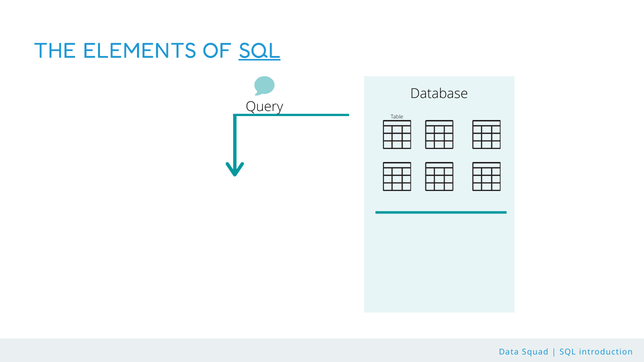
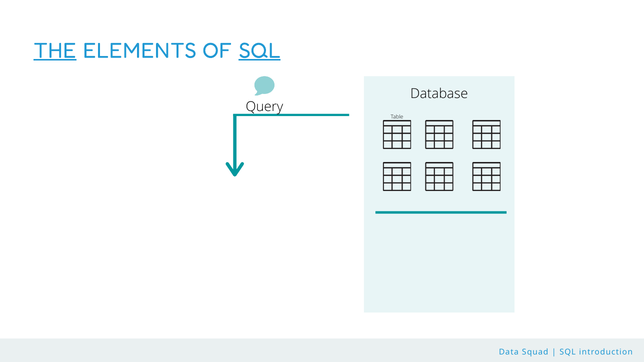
THE underline: none -> present (55, 51)
